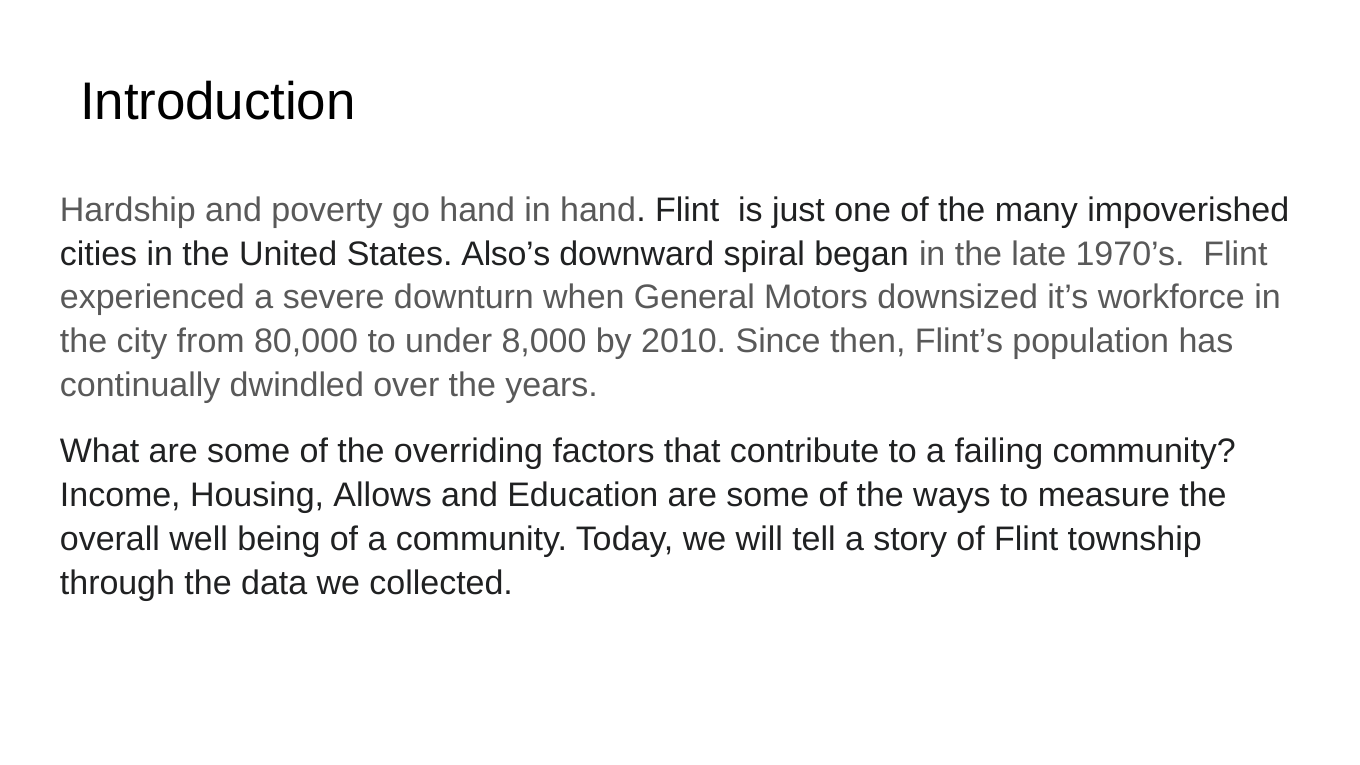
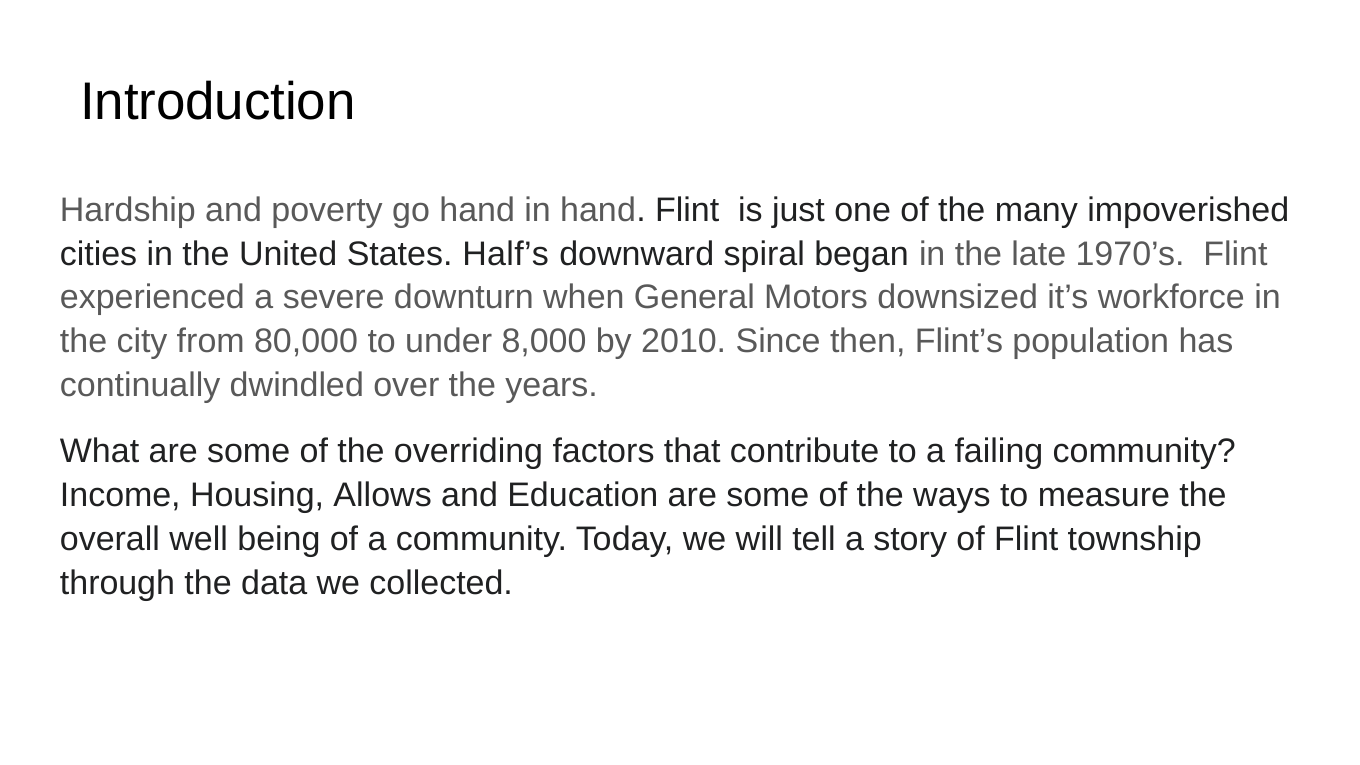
Also’s: Also’s -> Half’s (506, 254)
